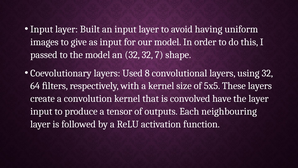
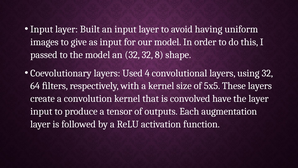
7: 7 -> 8 (159, 55)
8: 8 -> 4 (147, 73)
neighbouring: neighbouring -> augmentation (229, 111)
